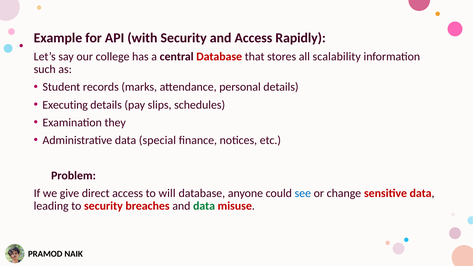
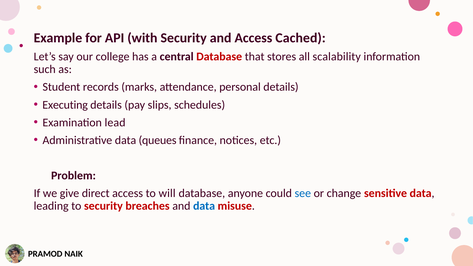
Rapidly: Rapidly -> Cached (301, 38)
they: they -> lead (115, 122)
special: special -> queues (158, 140)
data colour: green -> blue (204, 206)
